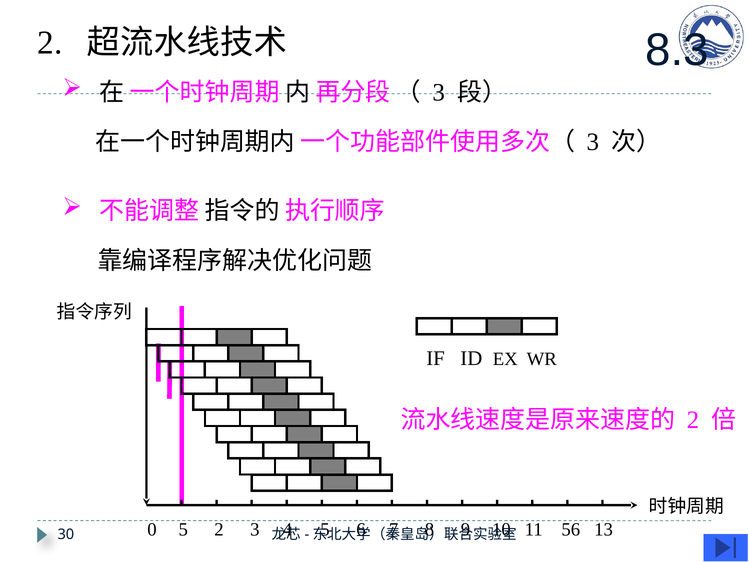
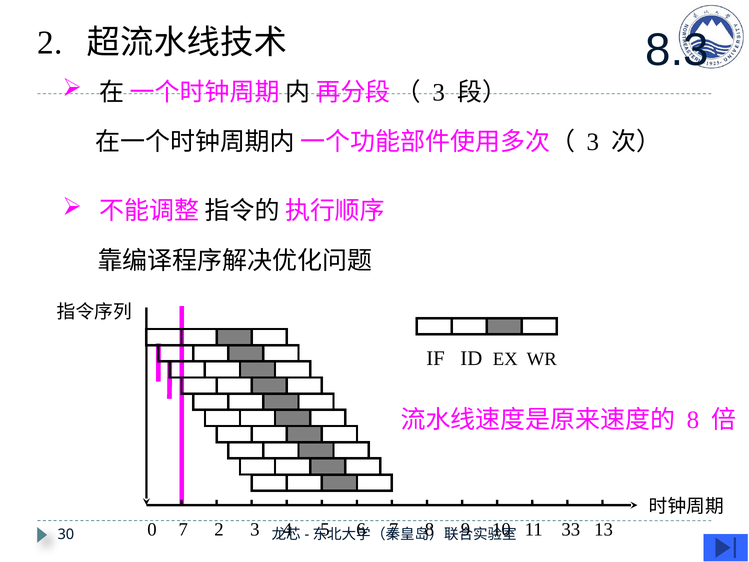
2: 2 -> 8 (693, 420)
0 5: 5 -> 7 (183, 529)
56: 56 -> 33 (571, 529)
